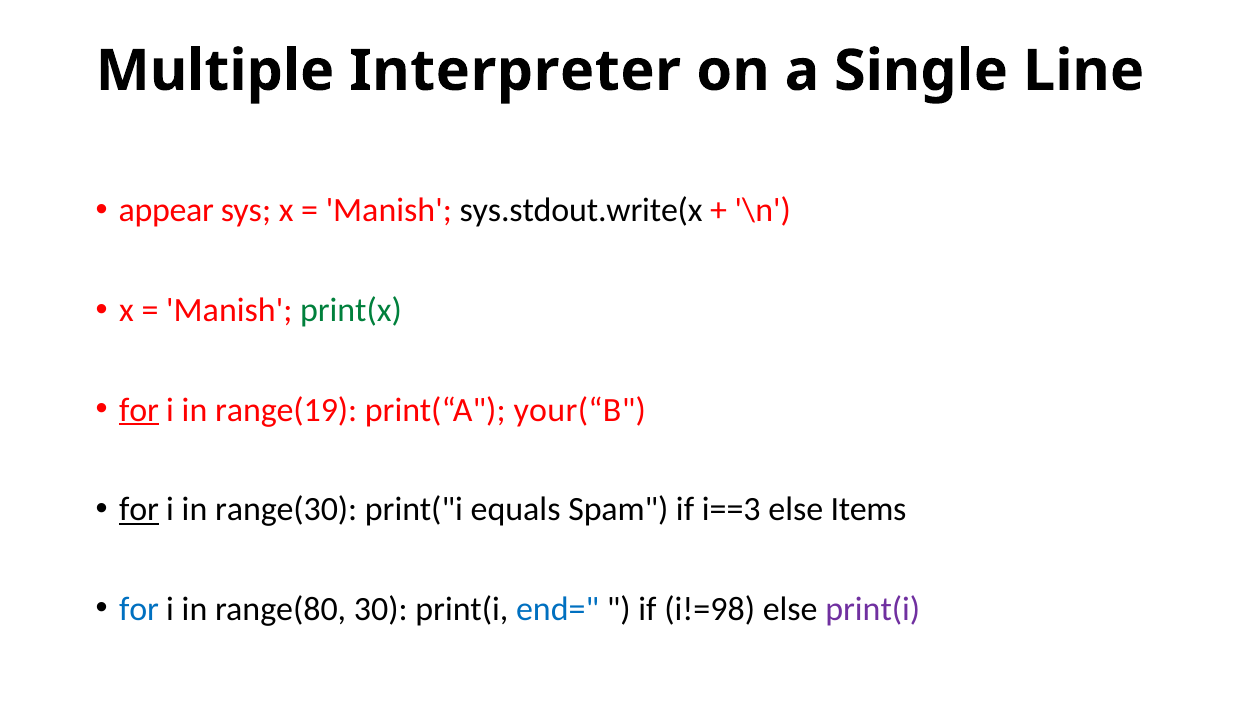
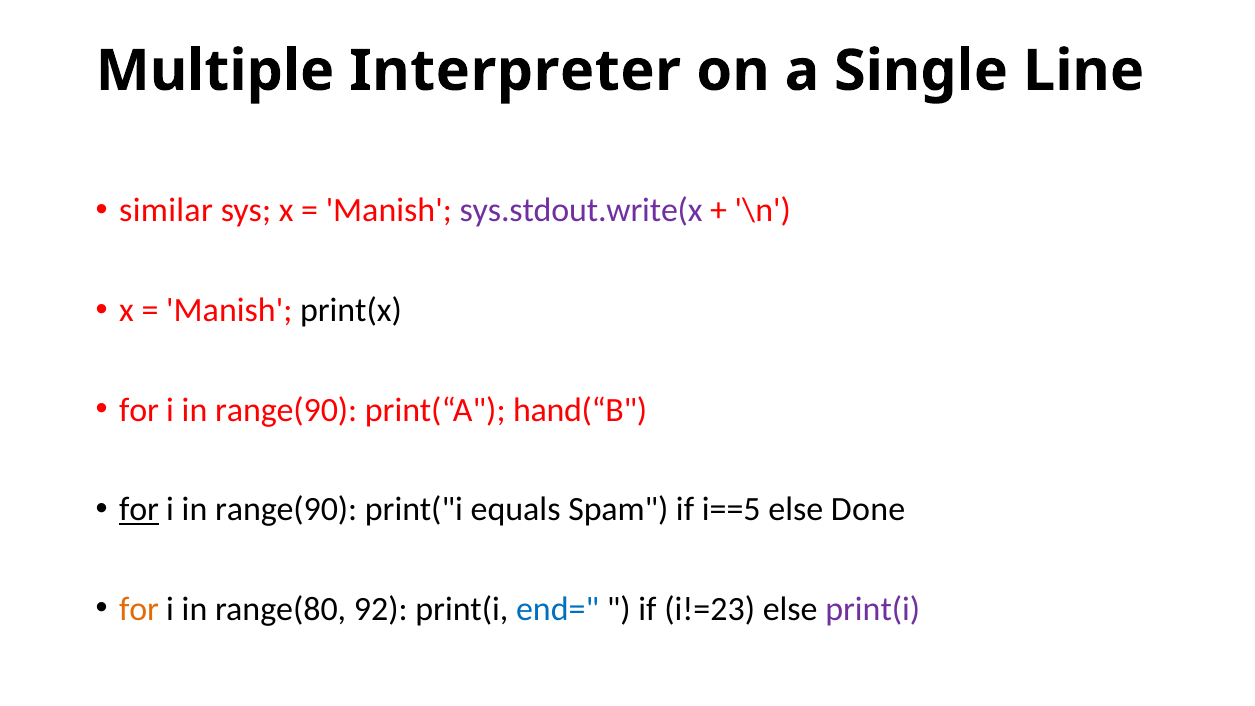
appear: appear -> similar (166, 211)
sys.stdout.write(x colour: black -> purple (581, 211)
print(x colour: green -> black (351, 310)
for underline: present -> none (139, 410)
range(19: range(19 -> range(90 (286, 410)
your(“B: your(“B -> hand(“B (580, 410)
range(30: range(30 -> range(90 (286, 509)
i==3: i==3 -> i==5 (731, 509)
Items: Items -> Done (868, 509)
for colour: blue -> orange (139, 609)
30: 30 -> 92 (381, 609)
i!=98: i!=98 -> i!=23 (710, 609)
